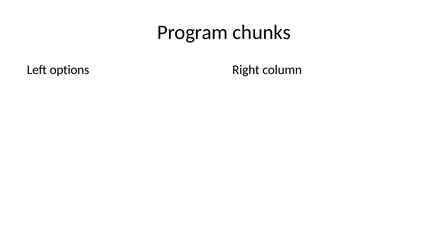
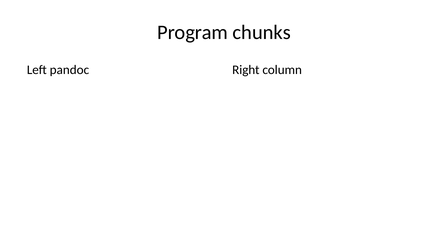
options: options -> pandoc (69, 70)
